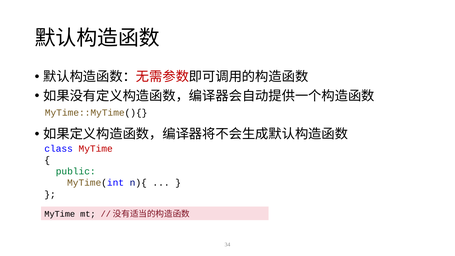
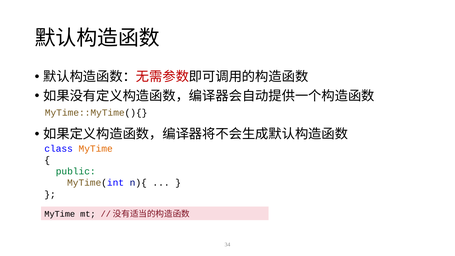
MyTime colour: red -> orange (96, 149)
